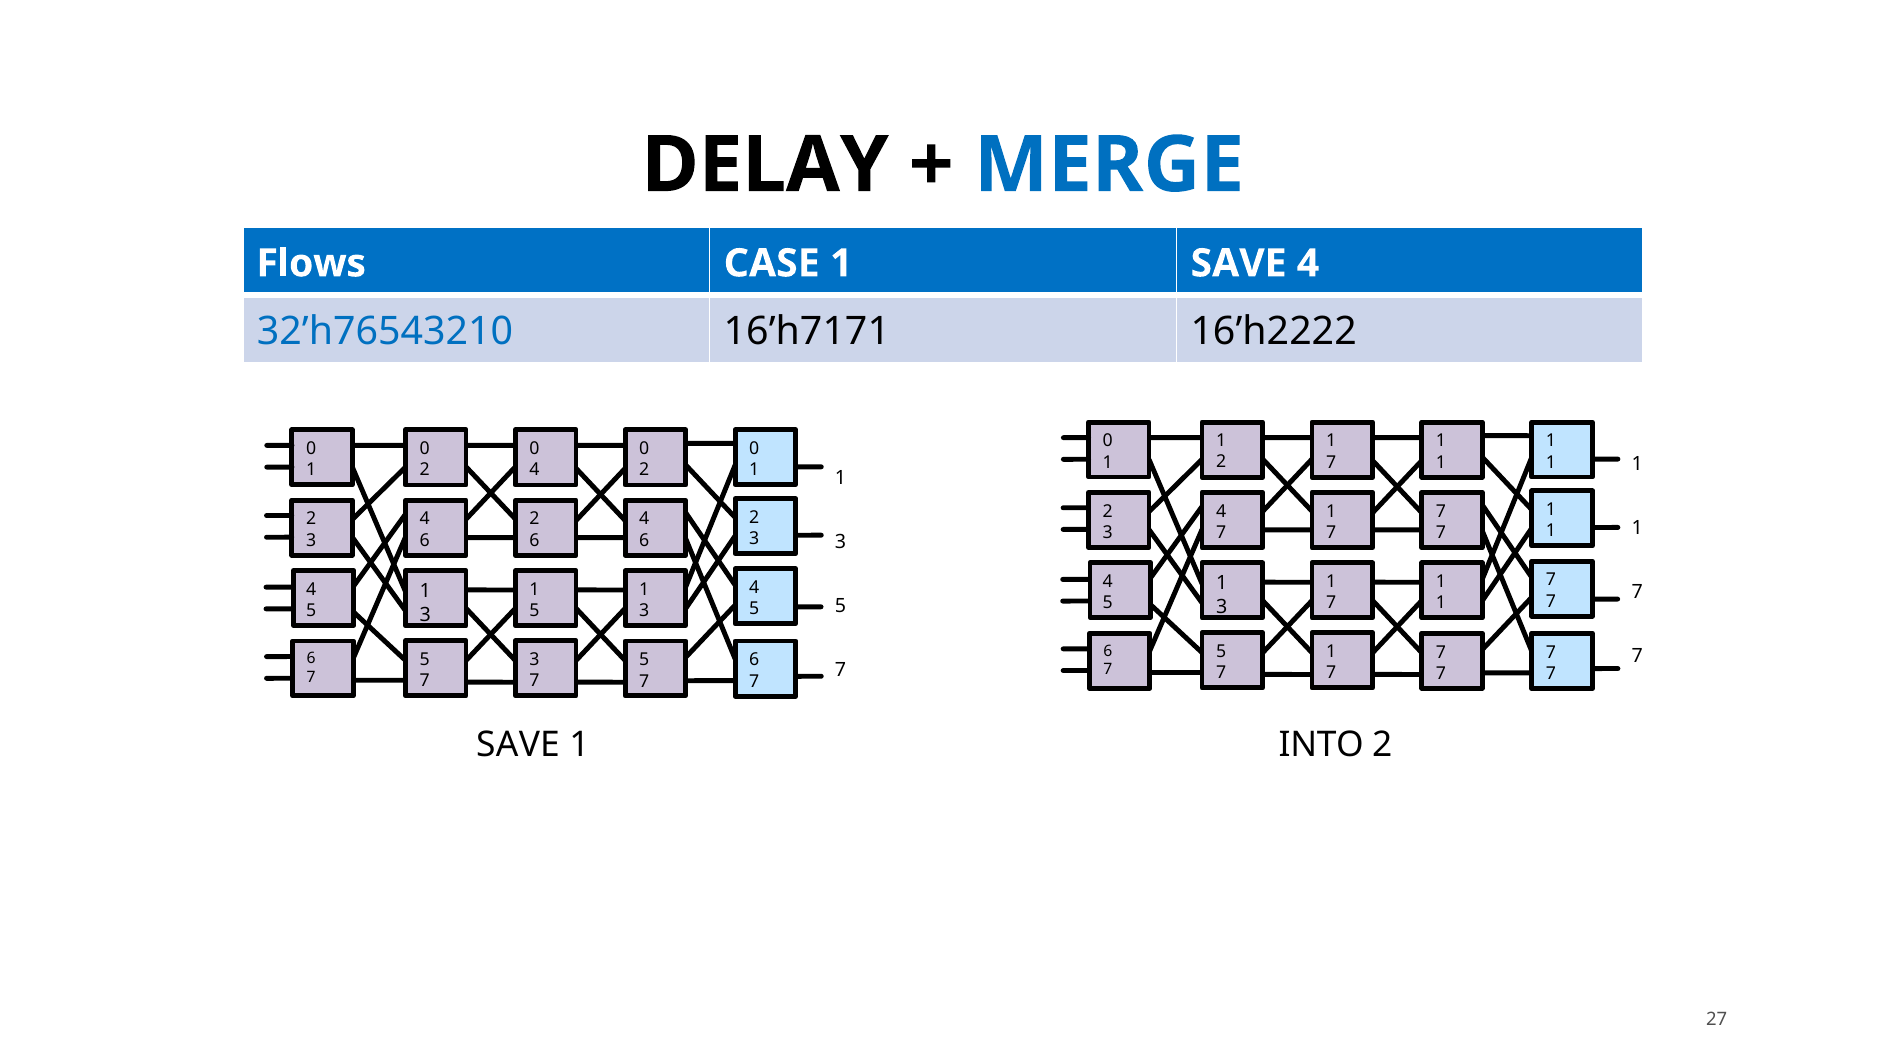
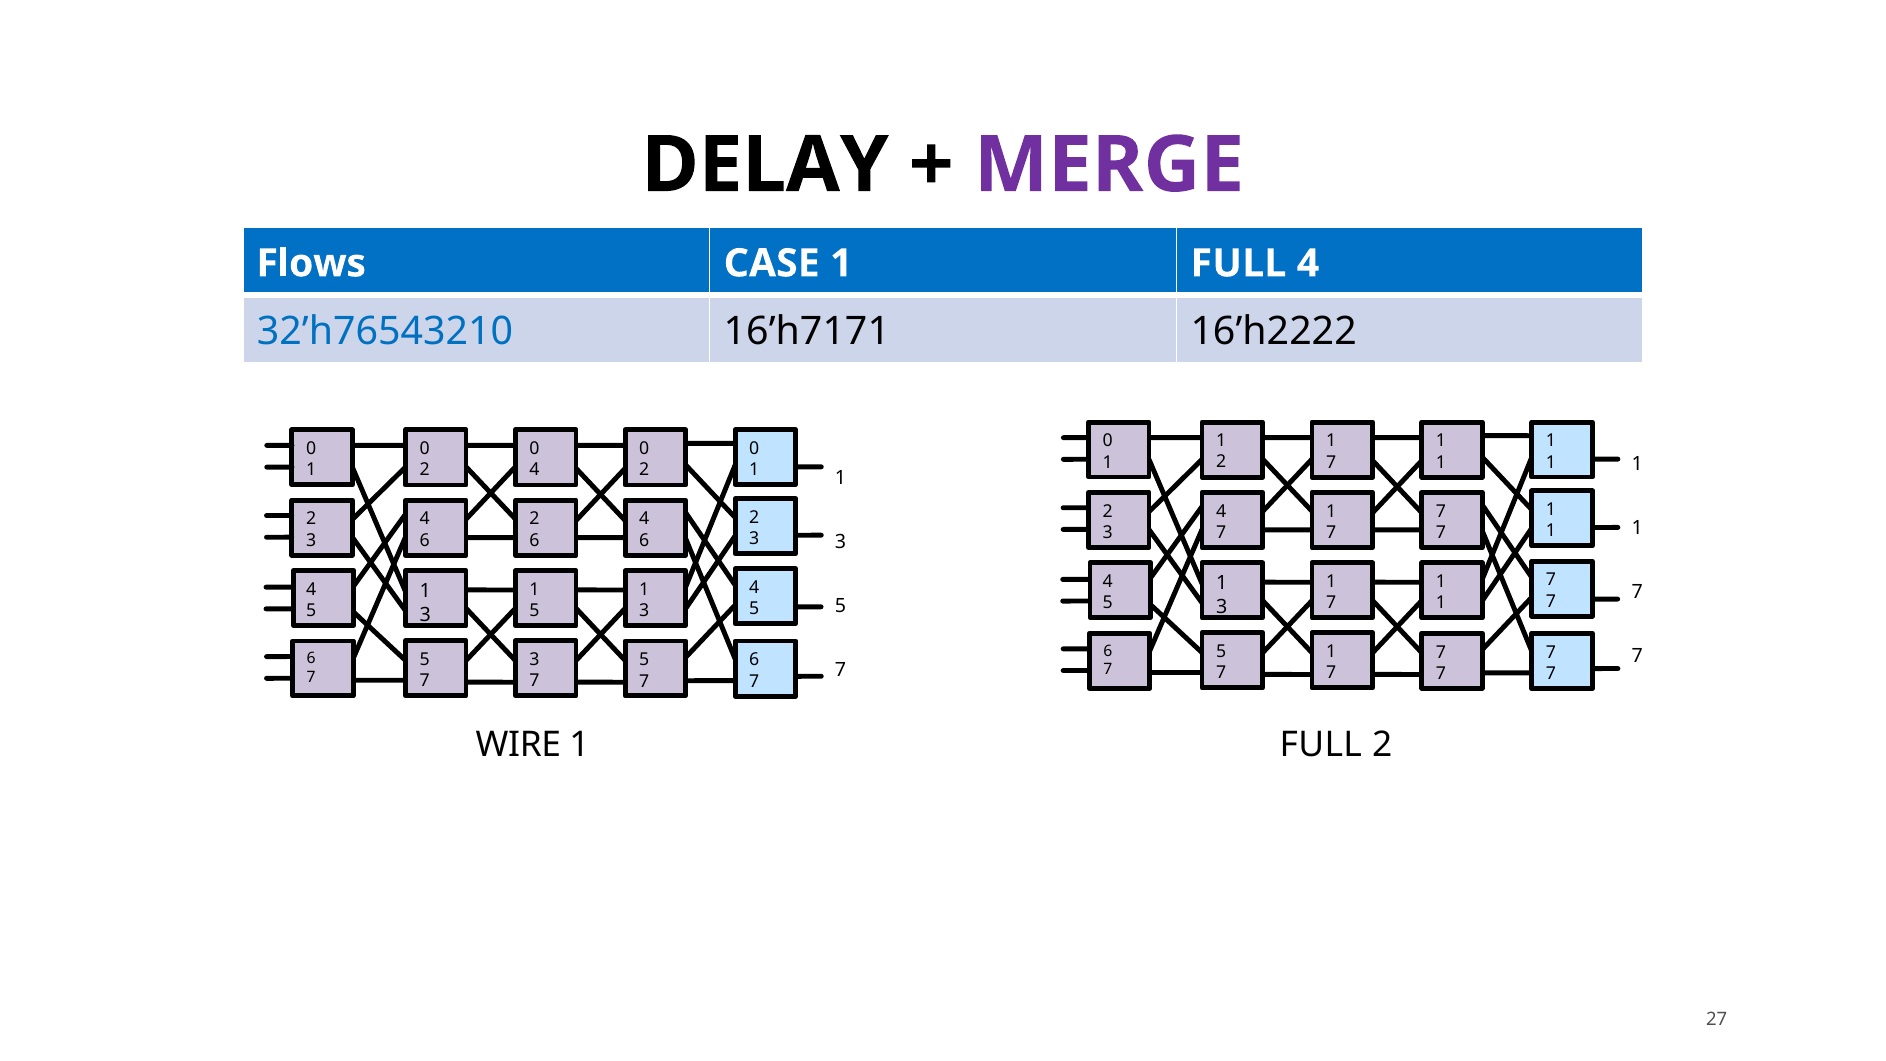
MERGE colour: blue -> purple (1109, 165)
CASE 1 SAVE: SAVE -> FULL (1238, 263)
SAVE: SAVE -> WIRE (518, 745)
INTO: INTO -> FULL (1321, 745)
